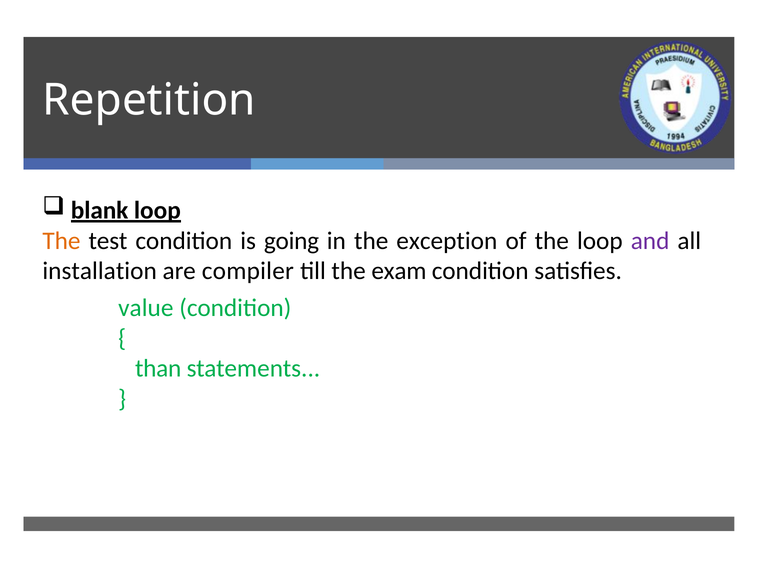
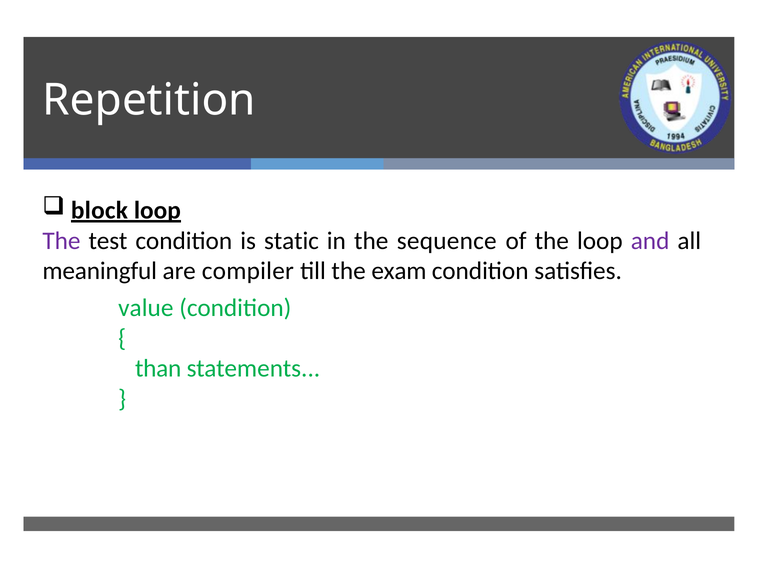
blank: blank -> block (99, 210)
The colour: orange -> purple (61, 241)
going: going -> static (291, 241)
exception: exception -> sequence (447, 241)
installation: installation -> meaningful (100, 271)
